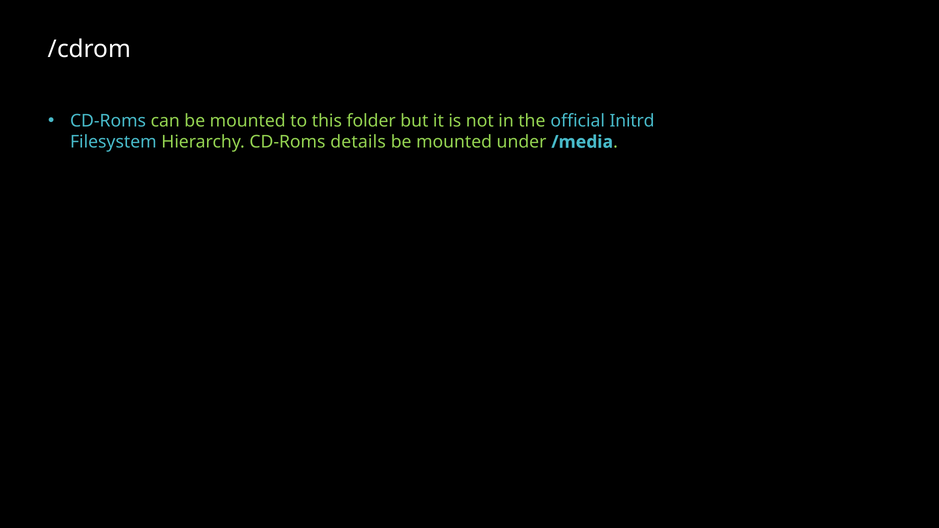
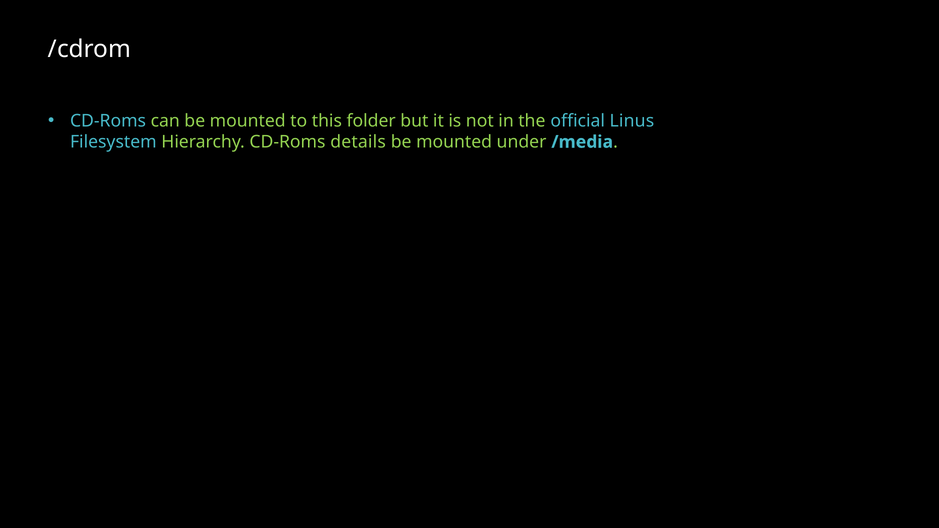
Initrd: Initrd -> Linus (632, 121)
